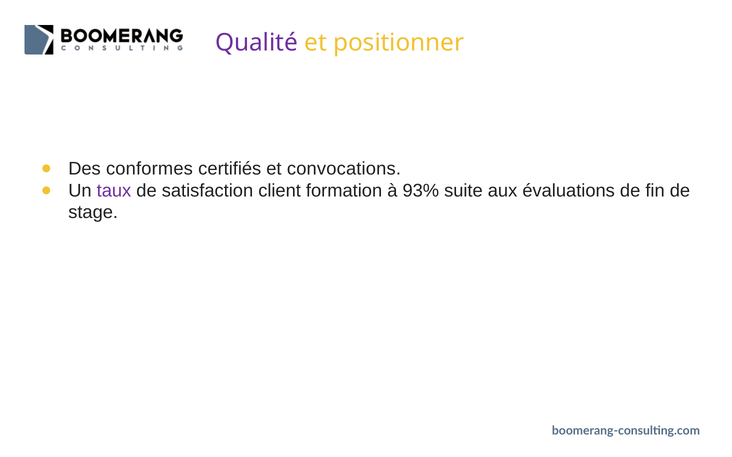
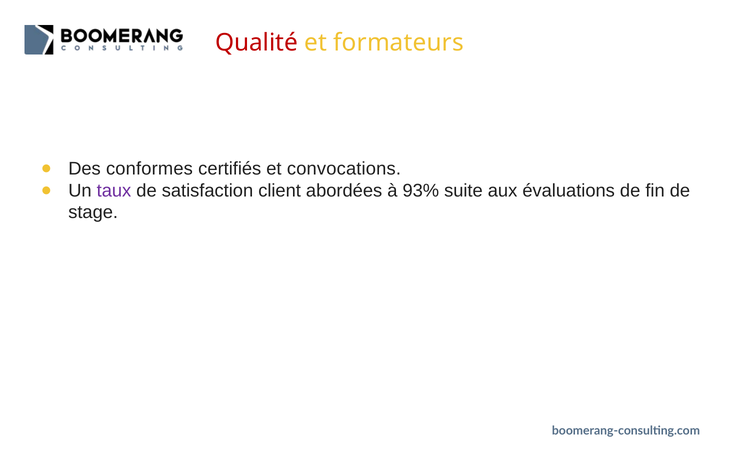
Qualité colour: purple -> red (257, 43)
positionner: positionner -> formateurs (399, 43)
formation: formation -> abordées (344, 191)
